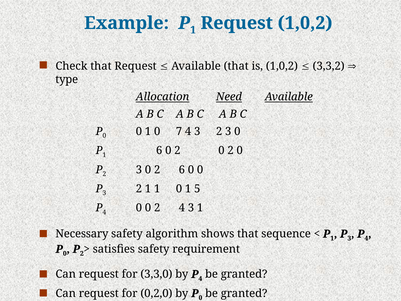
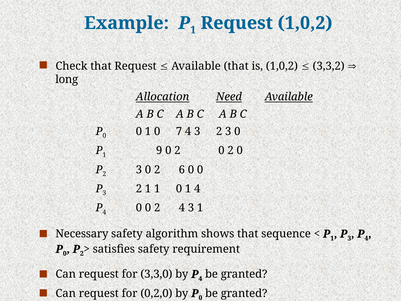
type: type -> long (67, 80)
1 6: 6 -> 9 (159, 150)
1 5: 5 -> 4 (197, 189)
